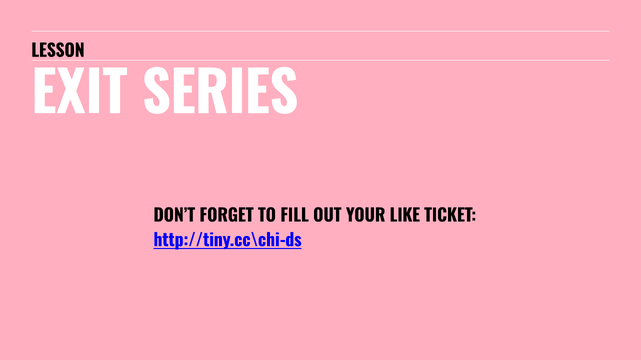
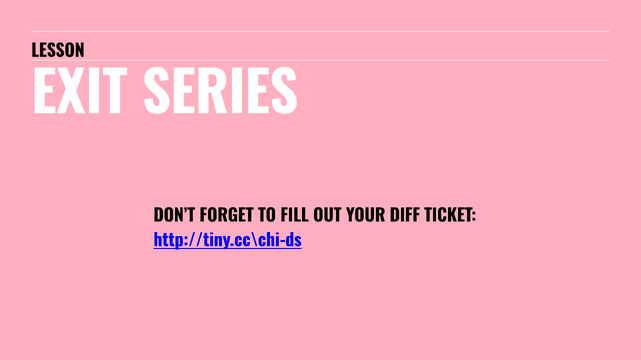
LIKE: LIKE -> DIFF (405, 216)
